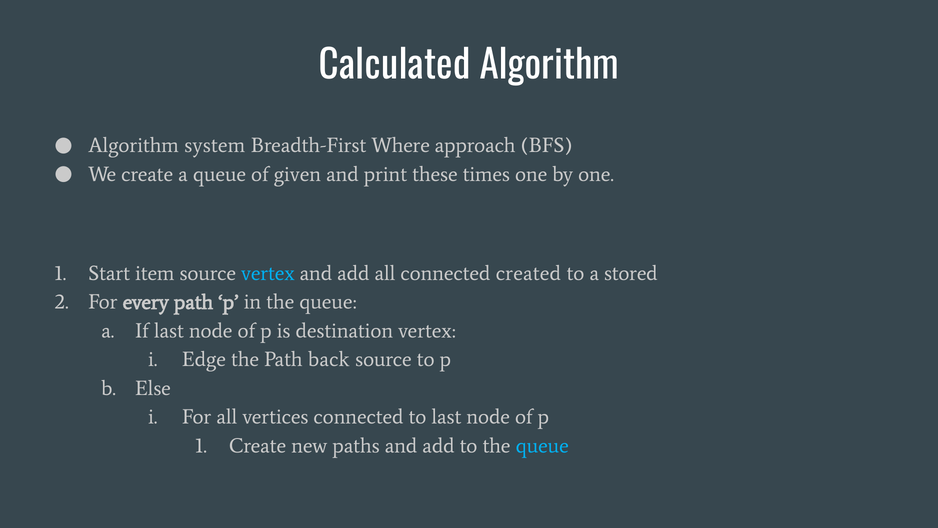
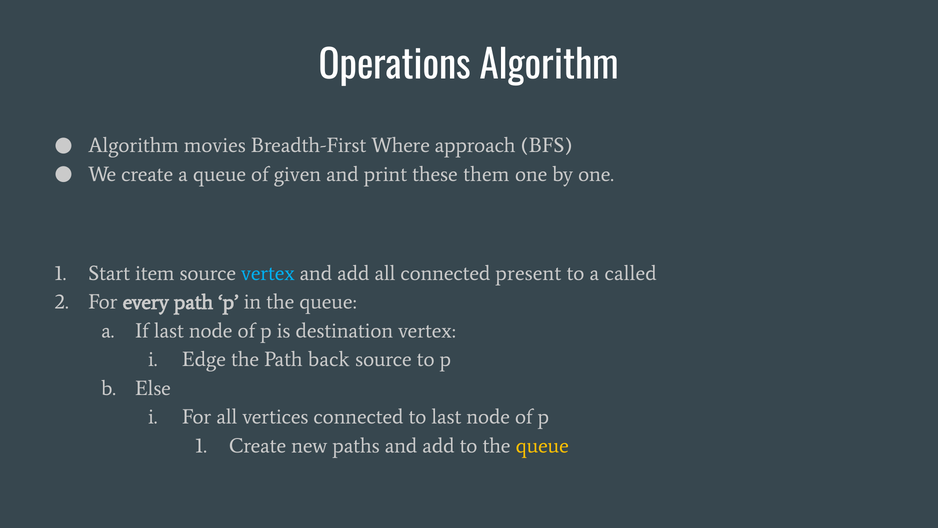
Calculated: Calculated -> Operations (395, 66)
system: system -> movies (215, 145)
times: times -> them (486, 174)
created: created -> present (528, 273)
stored: stored -> called (631, 273)
queue colour: light blue -> yellow (542, 446)
